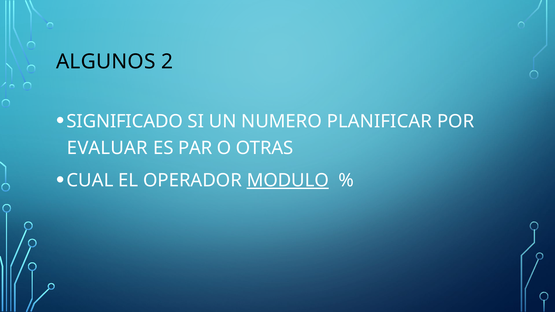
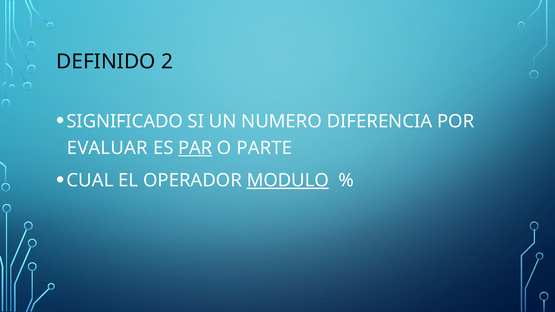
ALGUNOS: ALGUNOS -> DEFINIDO (106, 62)
PLANIFICAR: PLANIFICAR -> DIFERENCIA (379, 121)
PAR underline: none -> present (195, 148)
OTRAS: OTRAS -> PARTE (264, 148)
